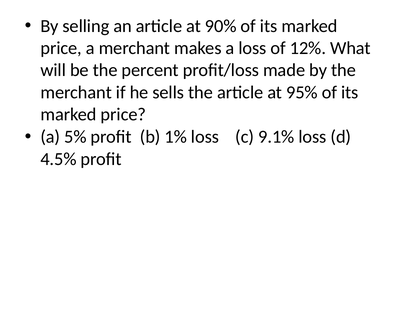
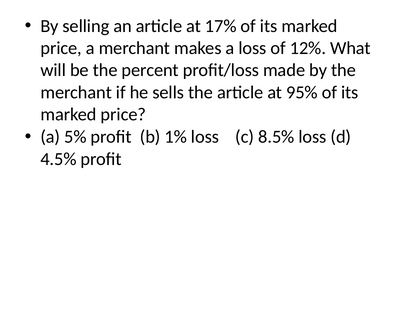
90%: 90% -> 17% (221, 26)
9.1%: 9.1% -> 8.5% (276, 137)
